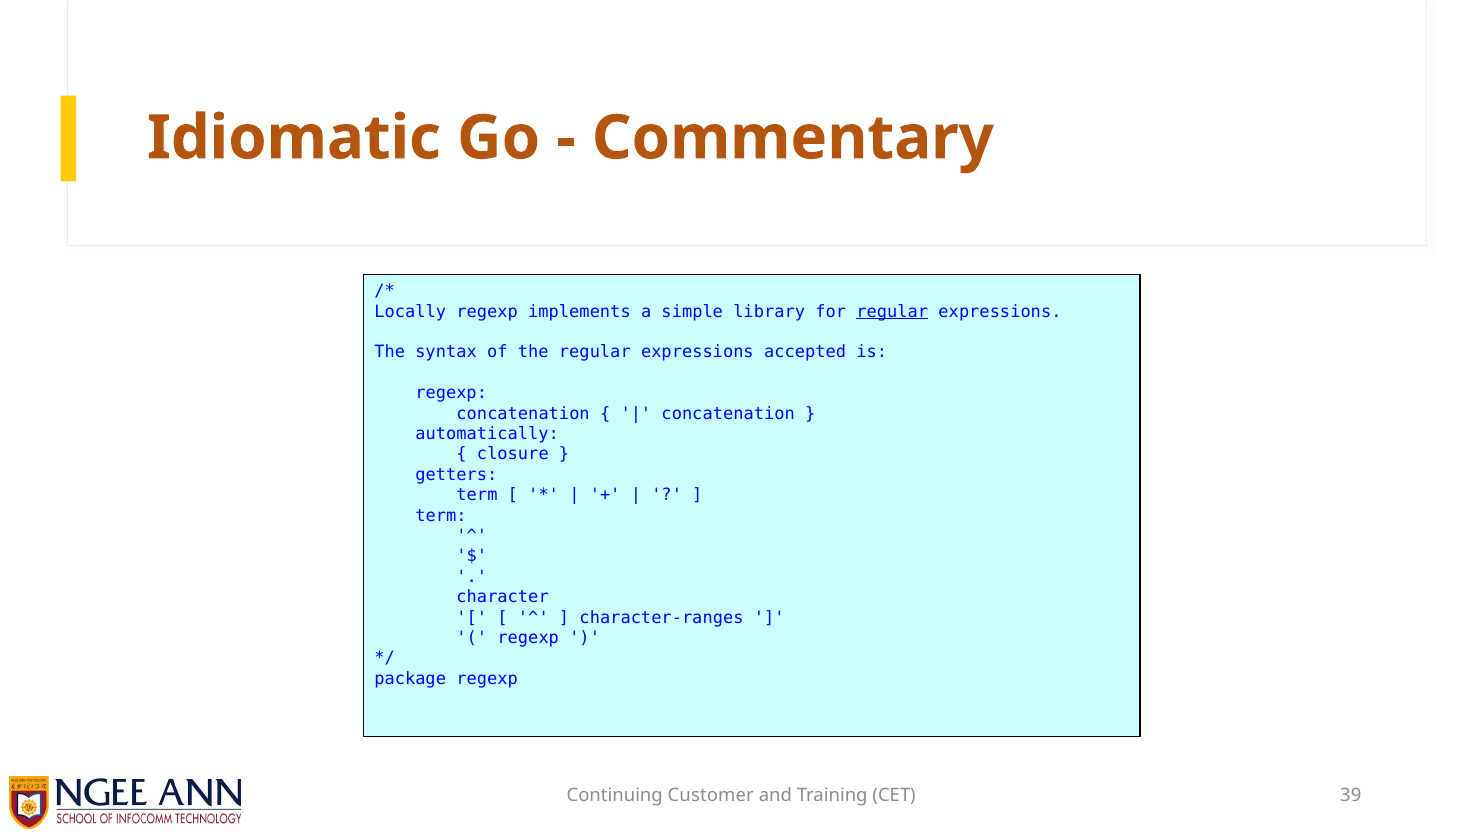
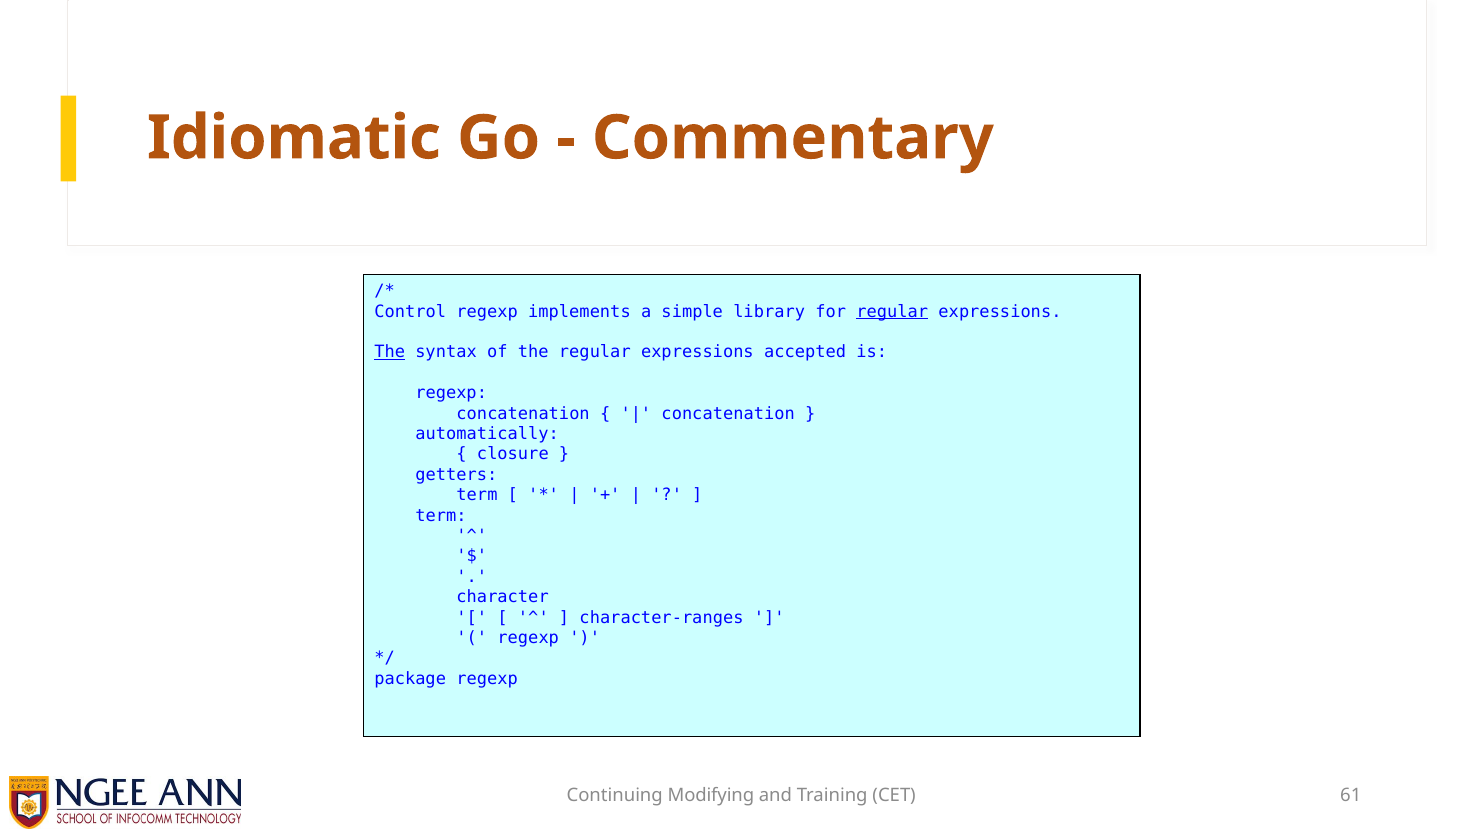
Locally: Locally -> Control (410, 312)
The underline: none -> present (390, 352)
Customer: Customer -> Modifying (711, 795)
39: 39 -> 61 (1351, 795)
